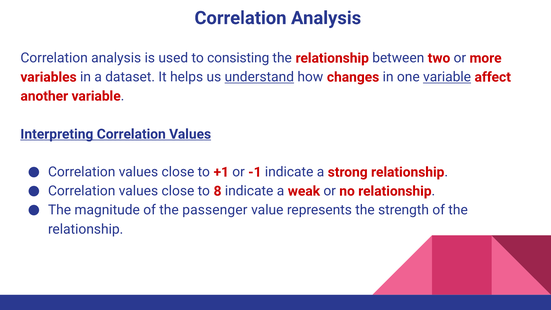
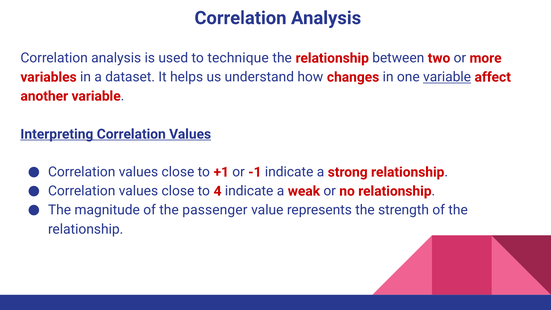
consisting: consisting -> technique (238, 58)
understand underline: present -> none (259, 77)
8: 8 -> 4 (218, 191)
